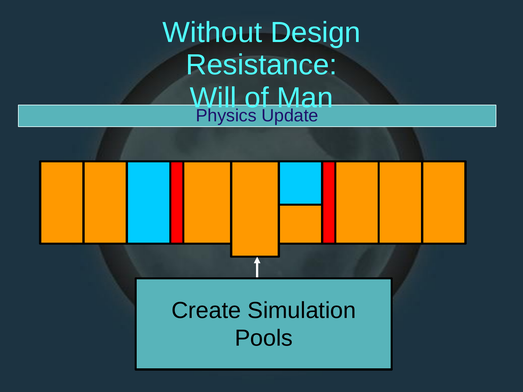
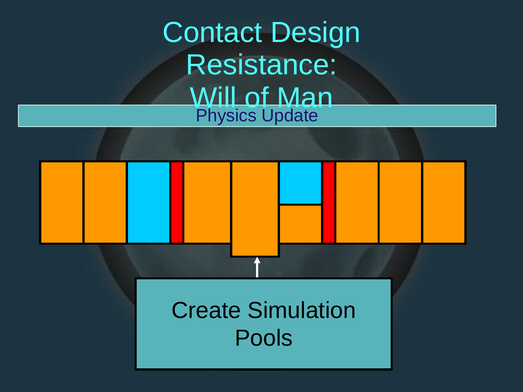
Without: Without -> Contact (212, 33)
